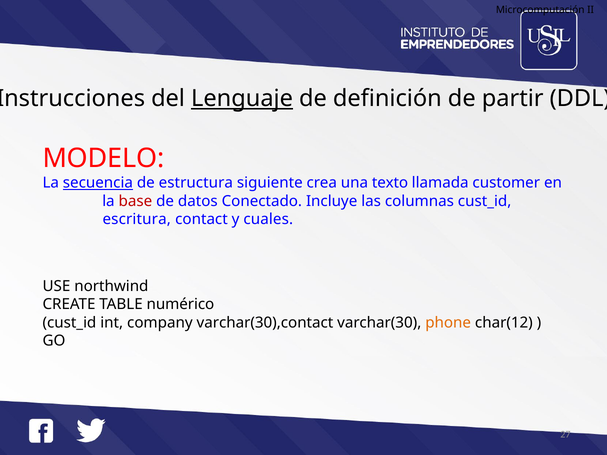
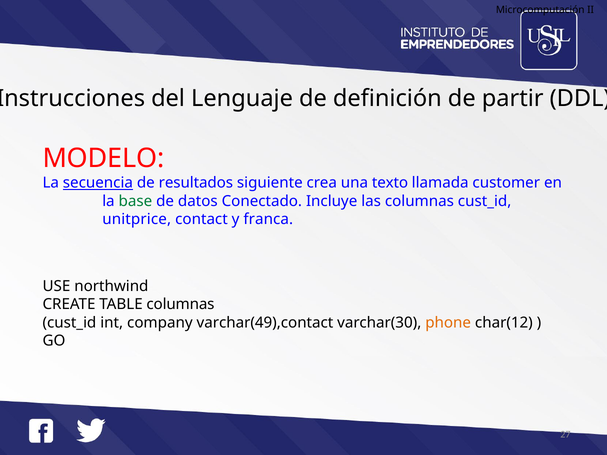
Lenguaje underline: present -> none (242, 99)
estructura: estructura -> resultados (196, 183)
base colour: red -> green (135, 201)
escritura: escritura -> unitprice (137, 219)
cuales: cuales -> franca (268, 219)
TABLE numérico: numérico -> columnas (180, 304)
varchar(30),contact: varchar(30),contact -> varchar(49),contact (265, 323)
